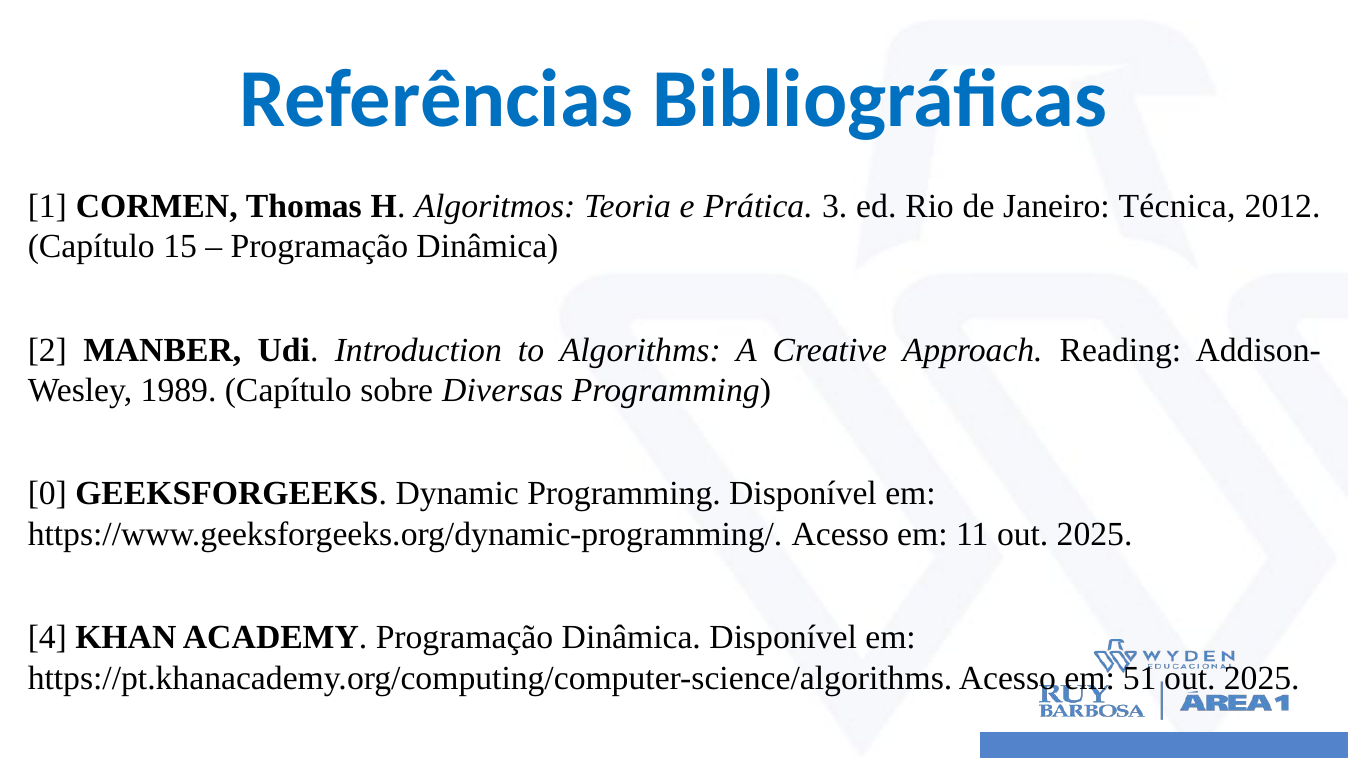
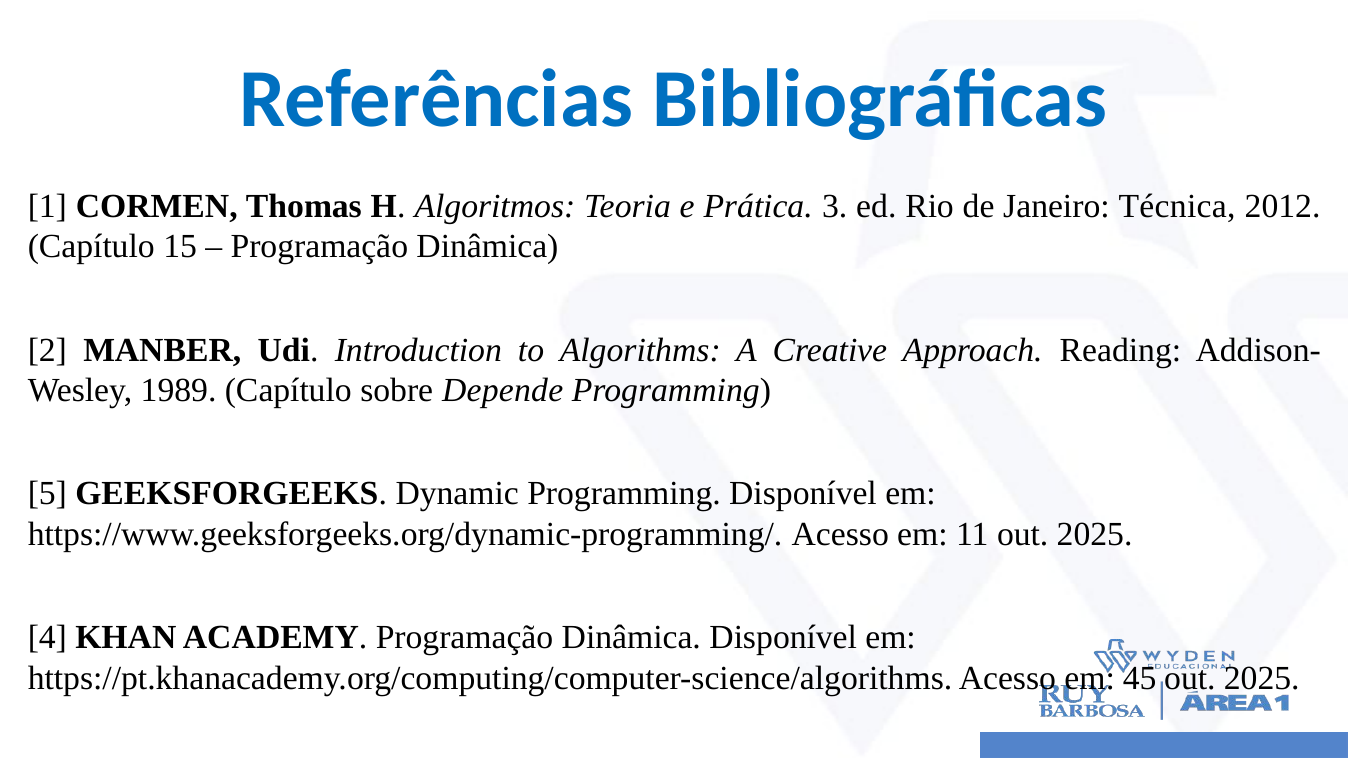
Diversas: Diversas -> Depende (503, 391)
0: 0 -> 5 (47, 494)
51: 51 -> 45 (1140, 678)
